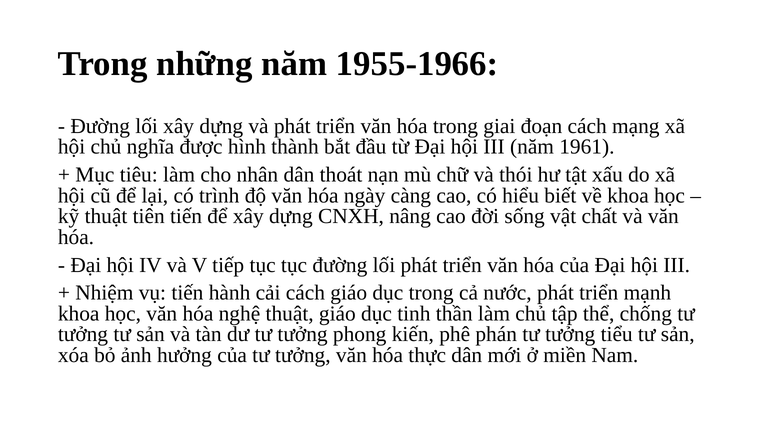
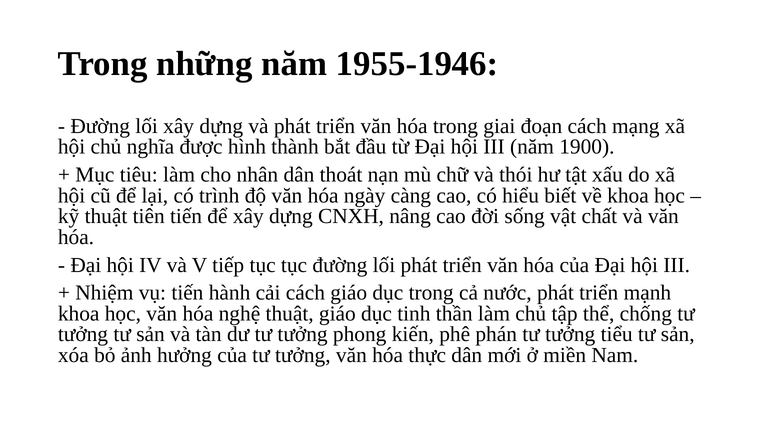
1955-1966: 1955-1966 -> 1955-1946 (417, 64)
1961: 1961 -> 1900 (587, 147)
